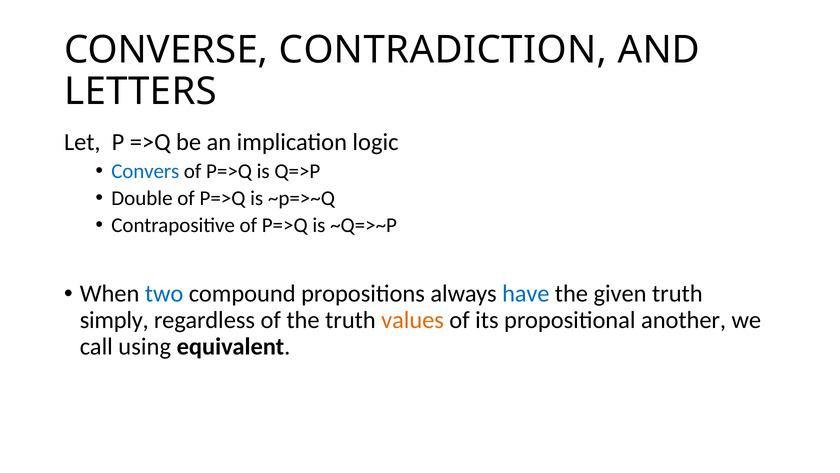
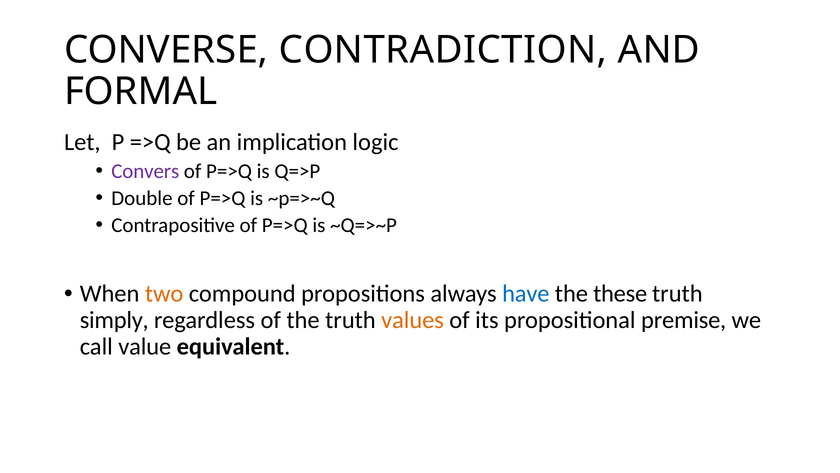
LETTERS: LETTERS -> FORMAL (141, 91)
Convers colour: blue -> purple (145, 171)
two colour: blue -> orange (164, 294)
given: given -> these (620, 294)
another: another -> premise (684, 320)
using: using -> value (145, 346)
